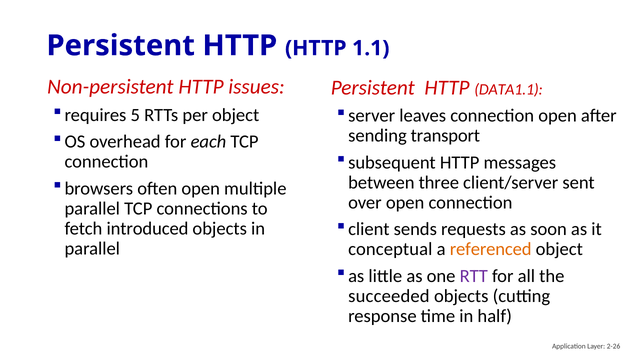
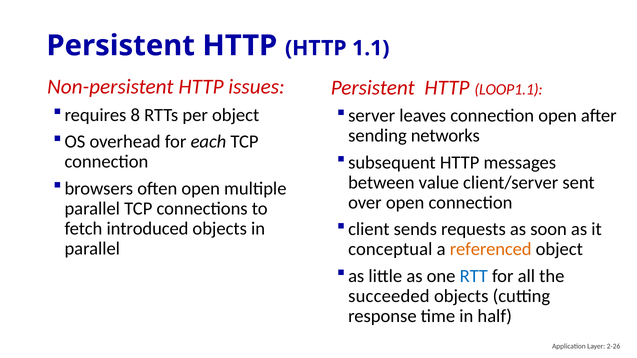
DATA1.1: DATA1.1 -> LOOP1.1 (509, 89)
5: 5 -> 8 (135, 115)
transport: transport -> networks (445, 136)
three: three -> value (439, 183)
RTT colour: purple -> blue (474, 276)
